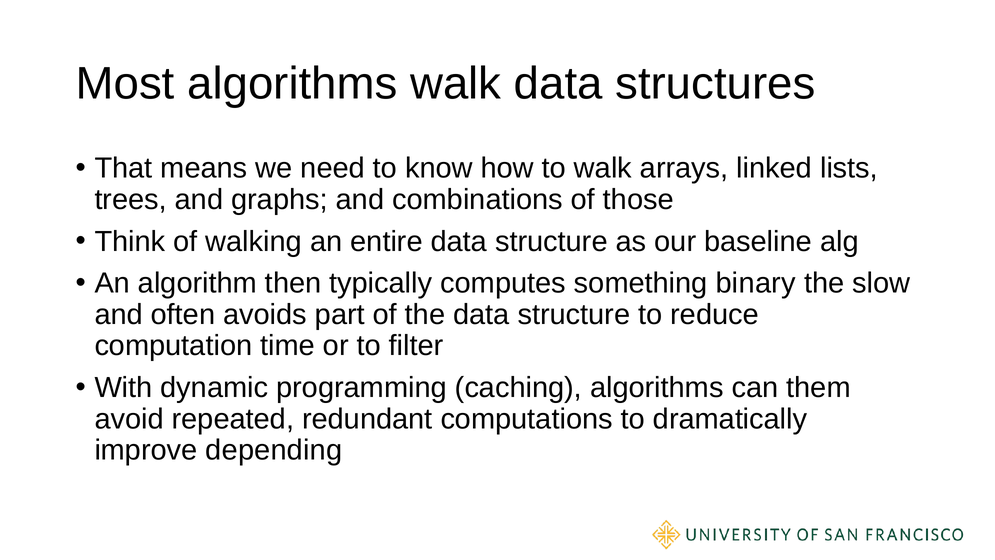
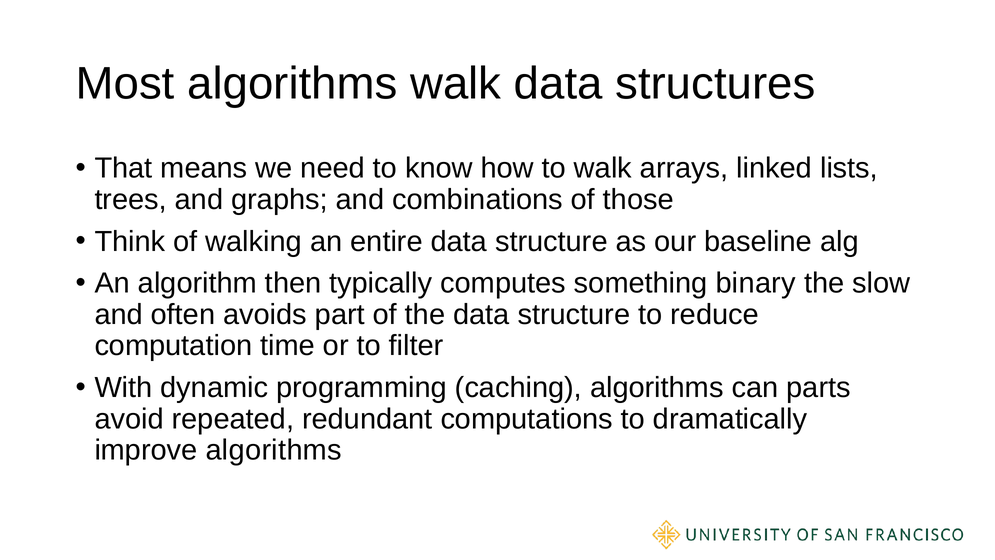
them: them -> parts (819, 387)
improve depending: depending -> algorithms (274, 450)
